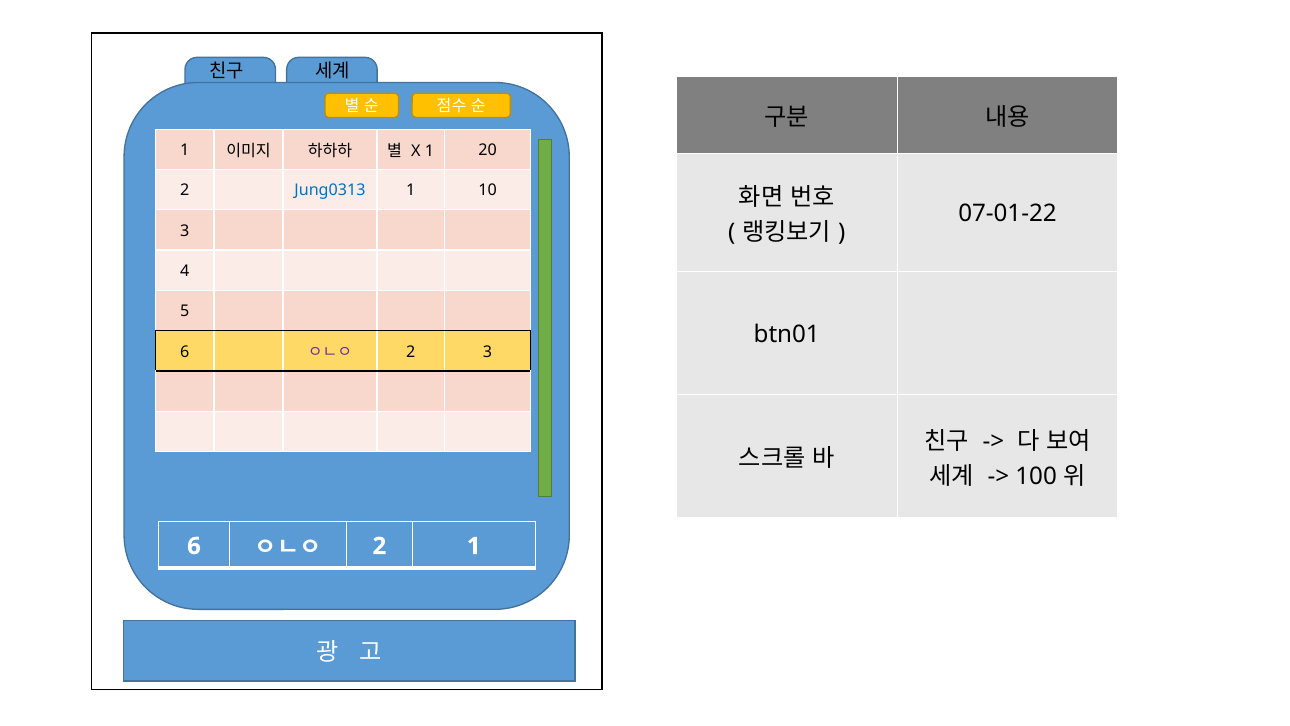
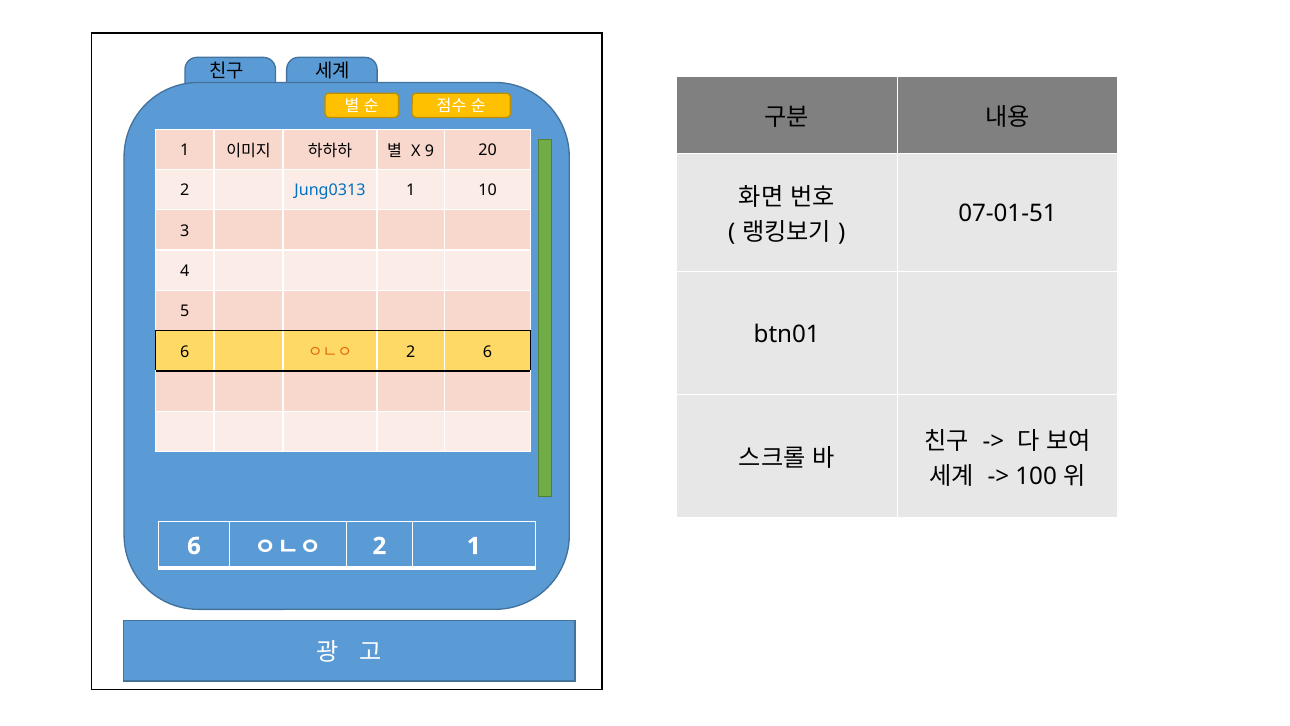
X 1: 1 -> 9 (429, 151)
07-01-22: 07-01-22 -> 07-01-51 (1007, 214)
ㅇㄴㅇ colour: purple -> orange (330, 352)
2 3: 3 -> 6 (488, 352)
